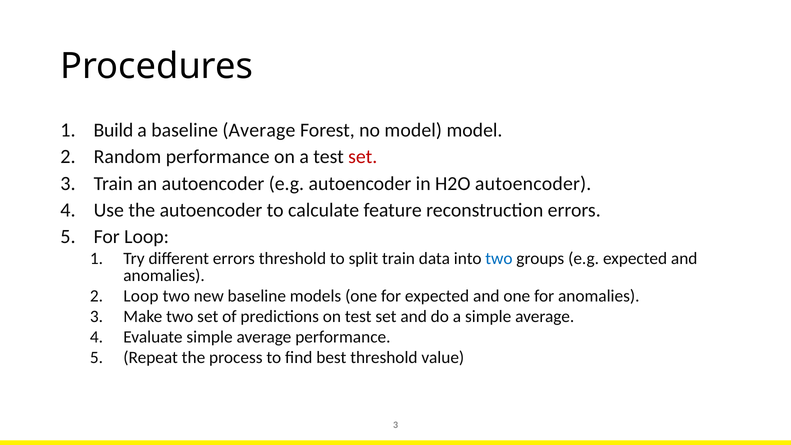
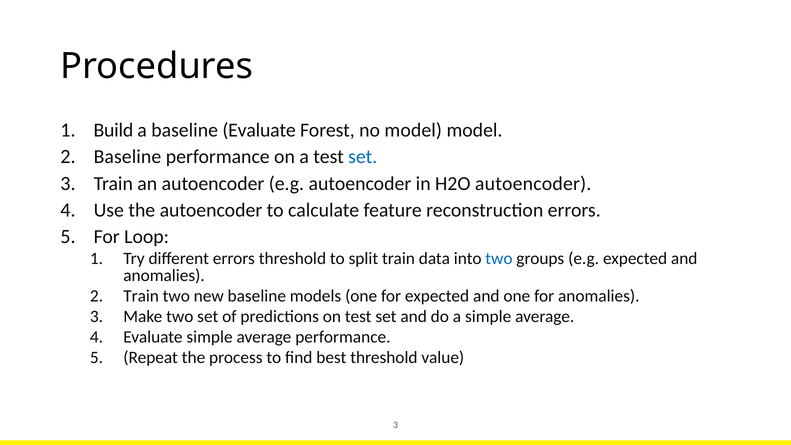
baseline Average: Average -> Evaluate (259, 130)
Random: Random -> Baseline (127, 157)
set colour: red -> blue (363, 157)
Loop: Loop -> Train (141, 296)
